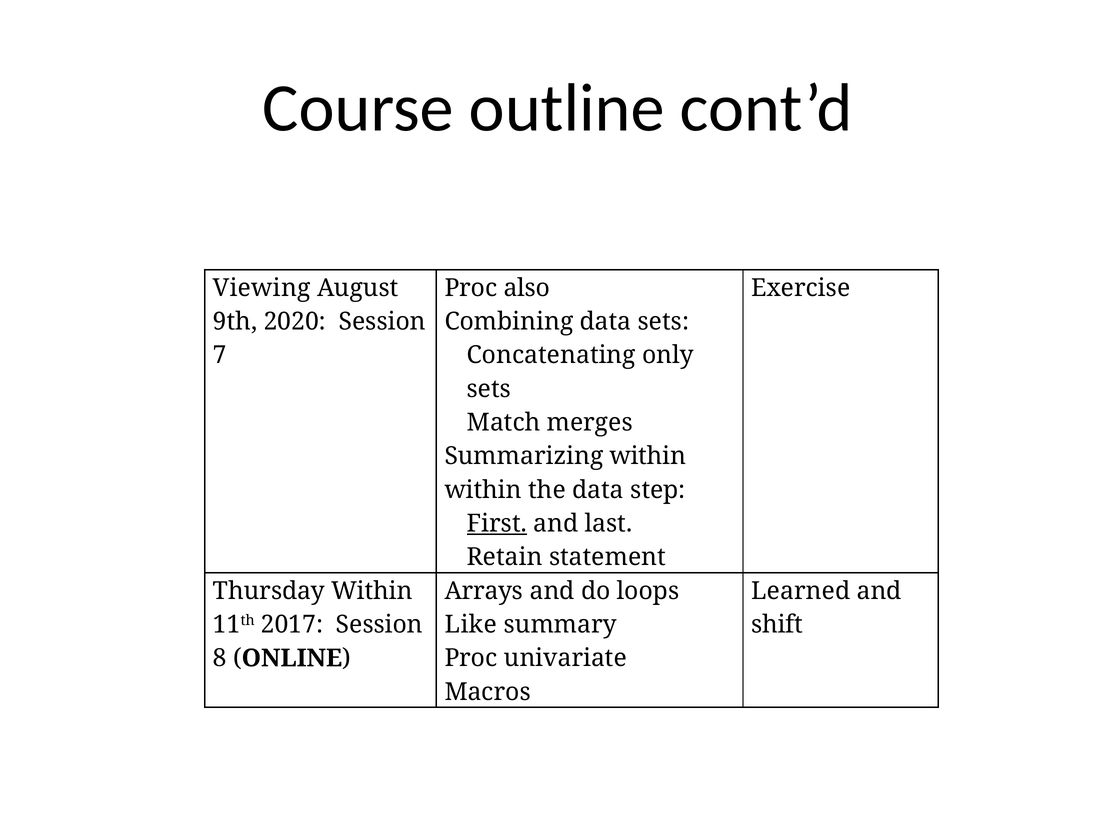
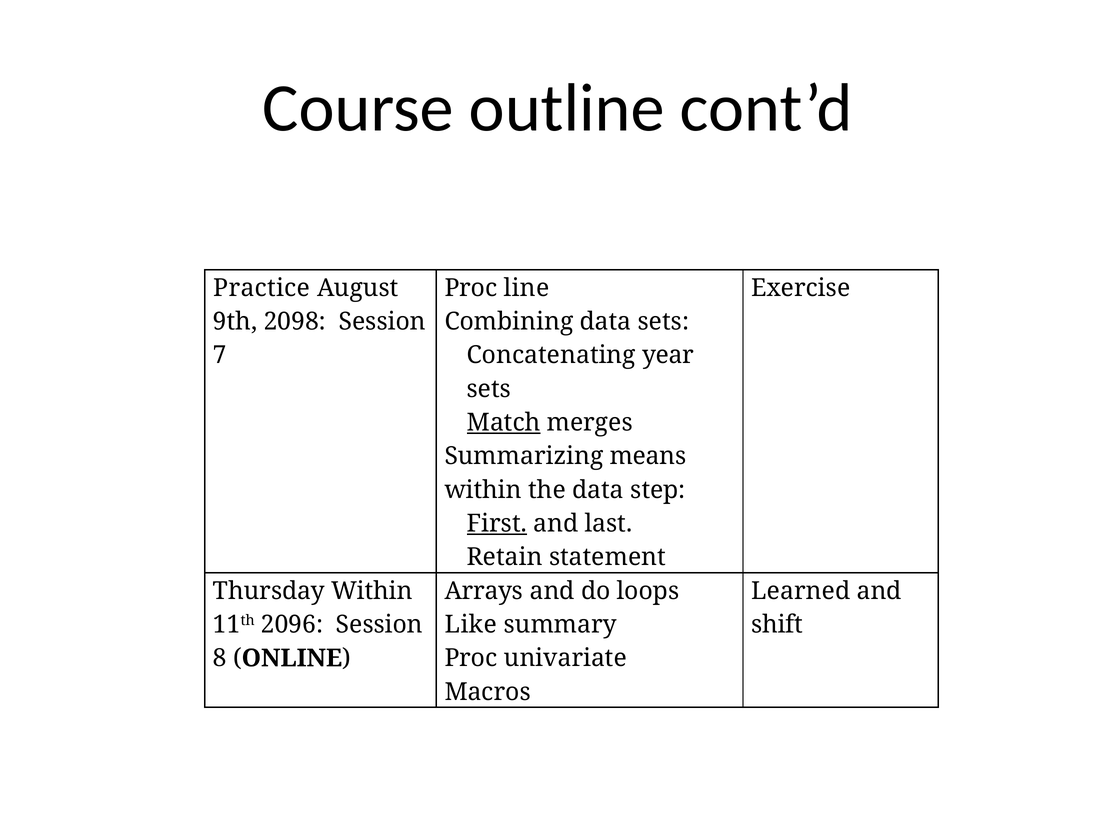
Viewing: Viewing -> Practice (262, 288)
also: also -> line (527, 288)
2020: 2020 -> 2098 (295, 322)
only: only -> year (668, 355)
Match underline: none -> present (504, 423)
Summarizing within: within -> means (648, 456)
2017: 2017 -> 2096 (292, 625)
